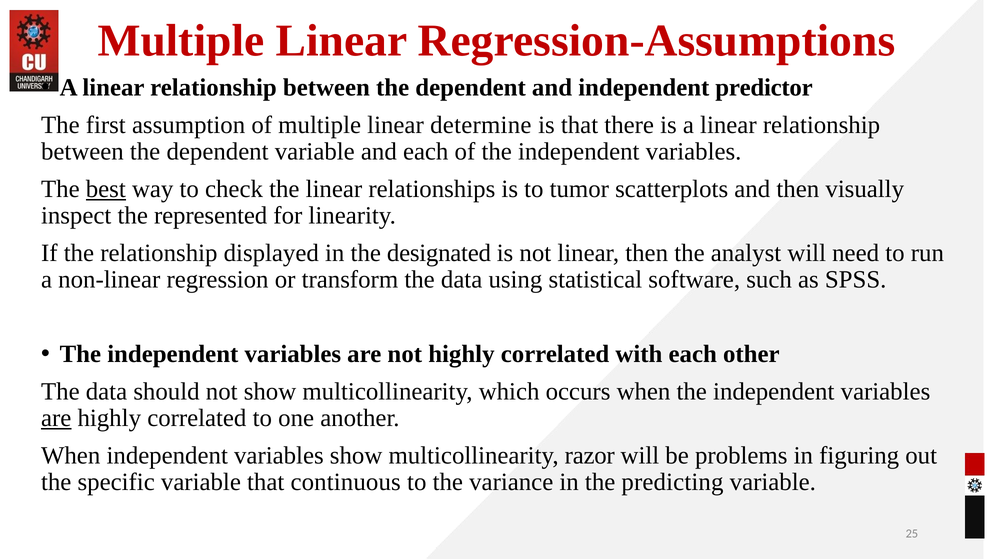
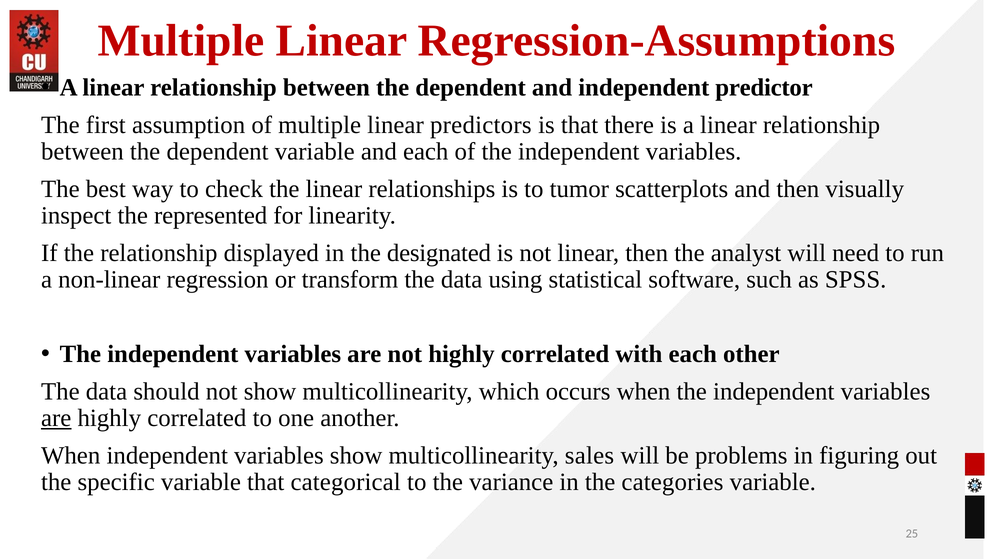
determine: determine -> predictors (481, 125)
best underline: present -> none (106, 189)
razor: razor -> sales (589, 455)
continuous: continuous -> categorical (346, 482)
predicting: predicting -> categories (672, 482)
